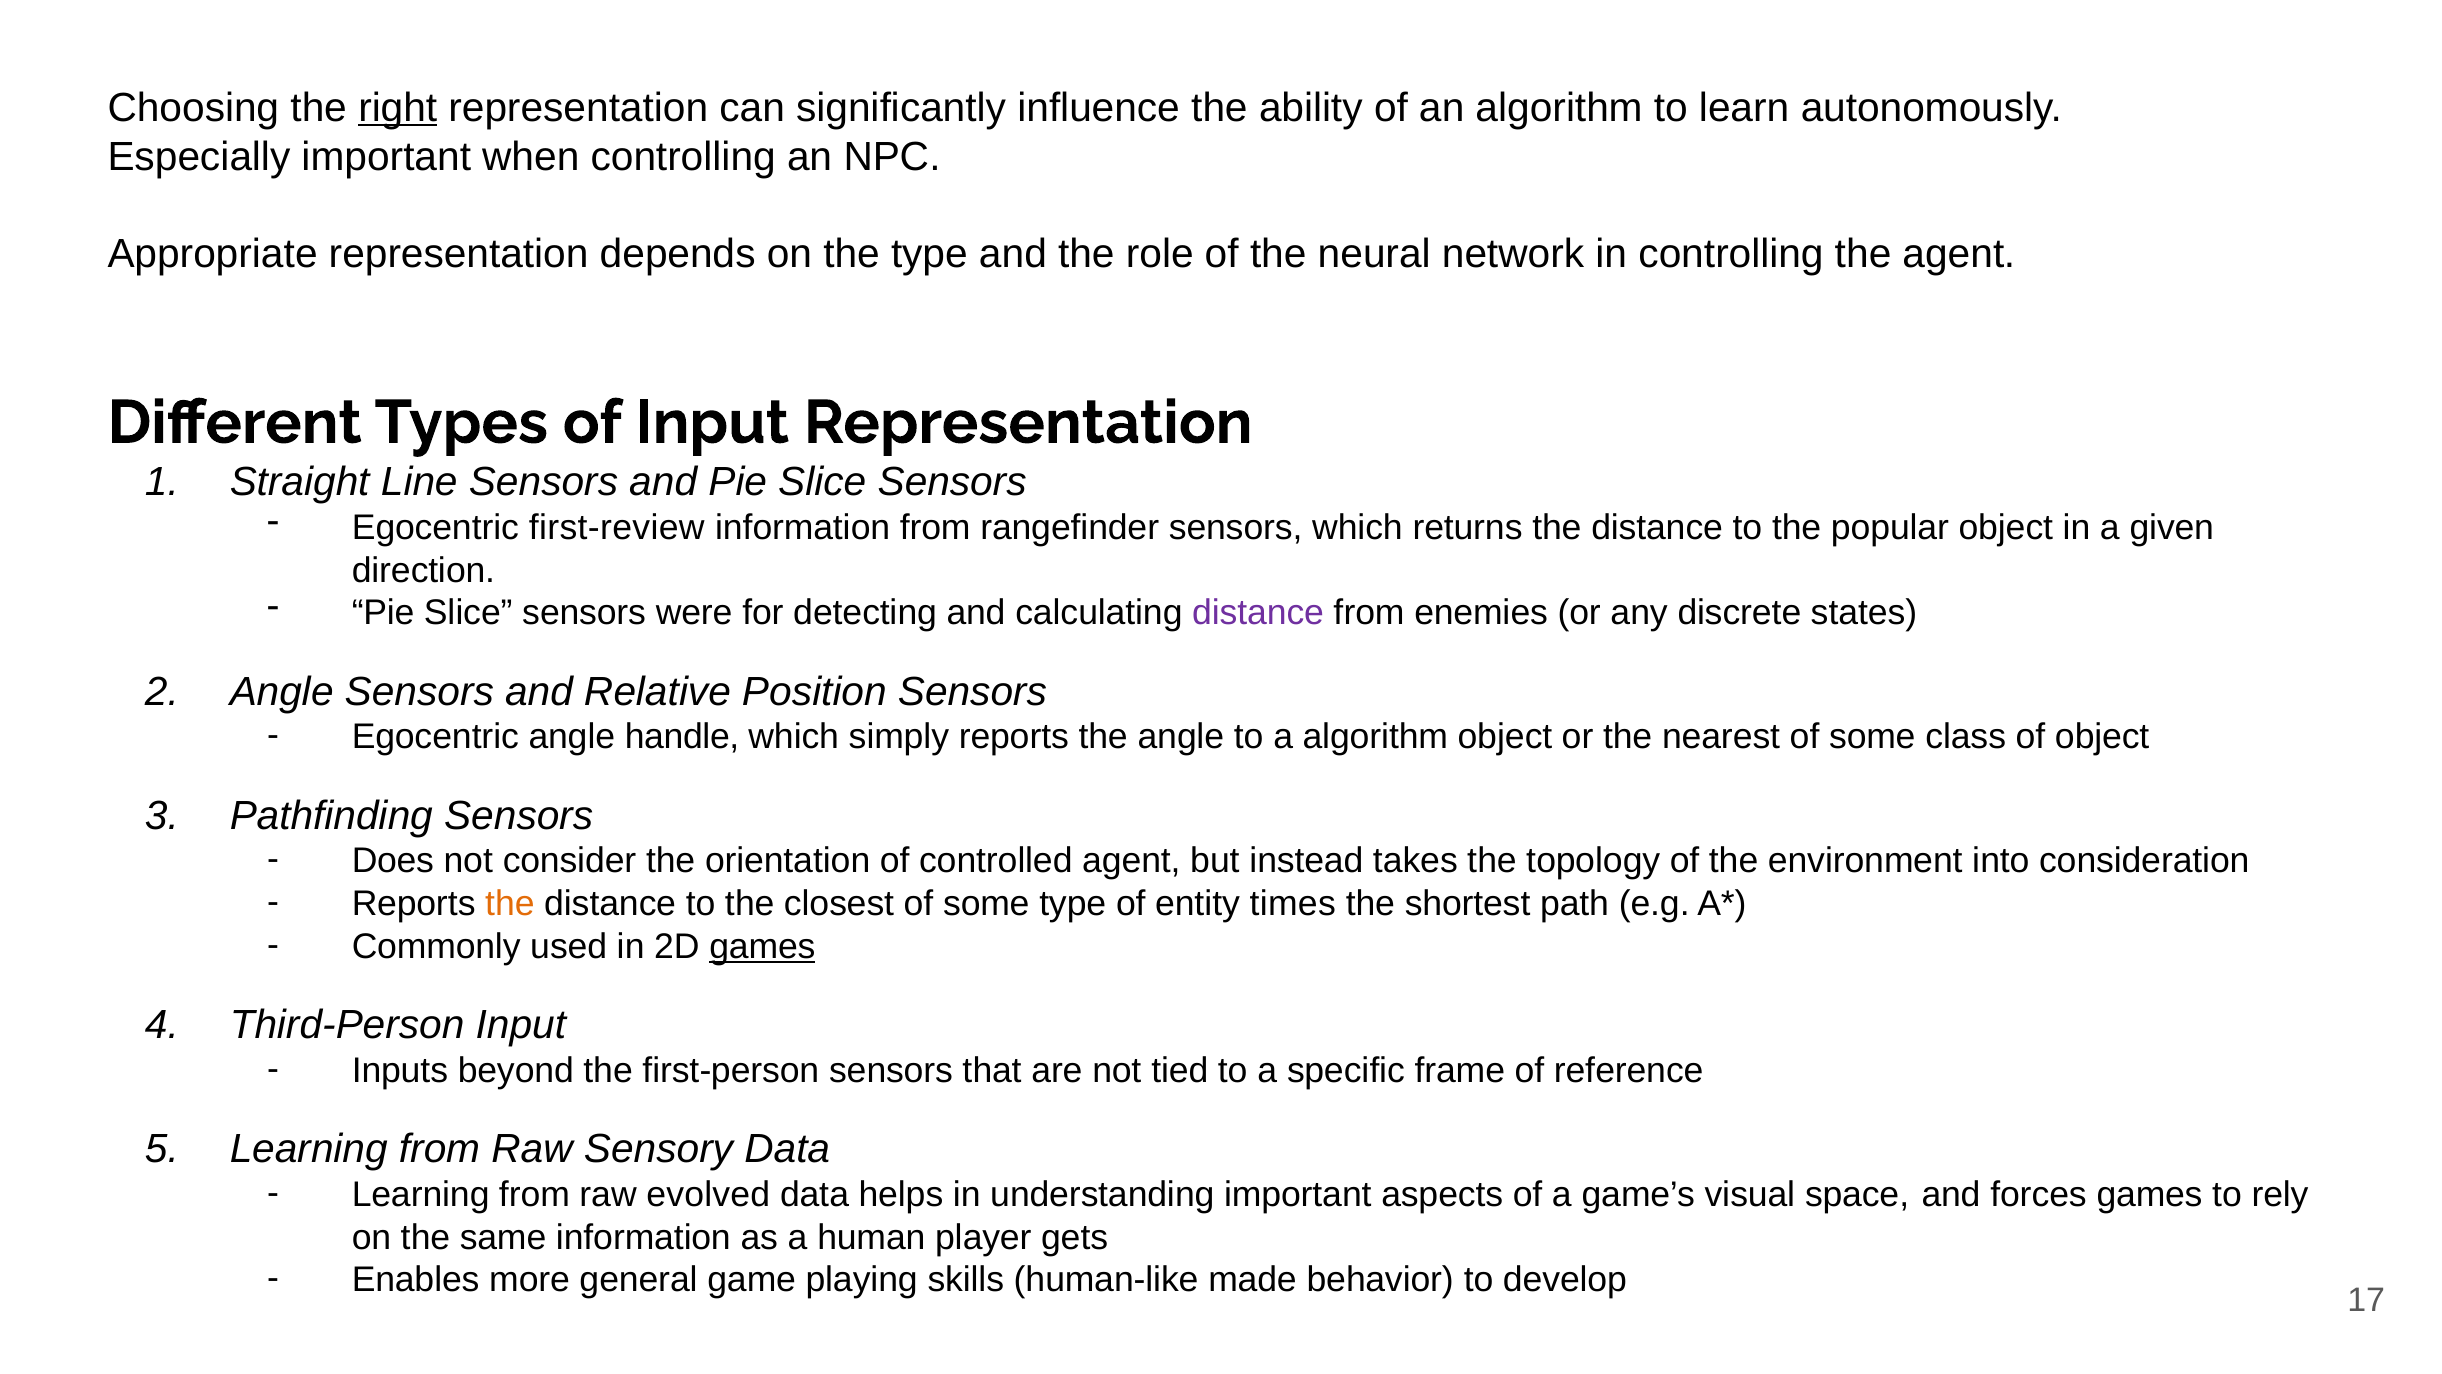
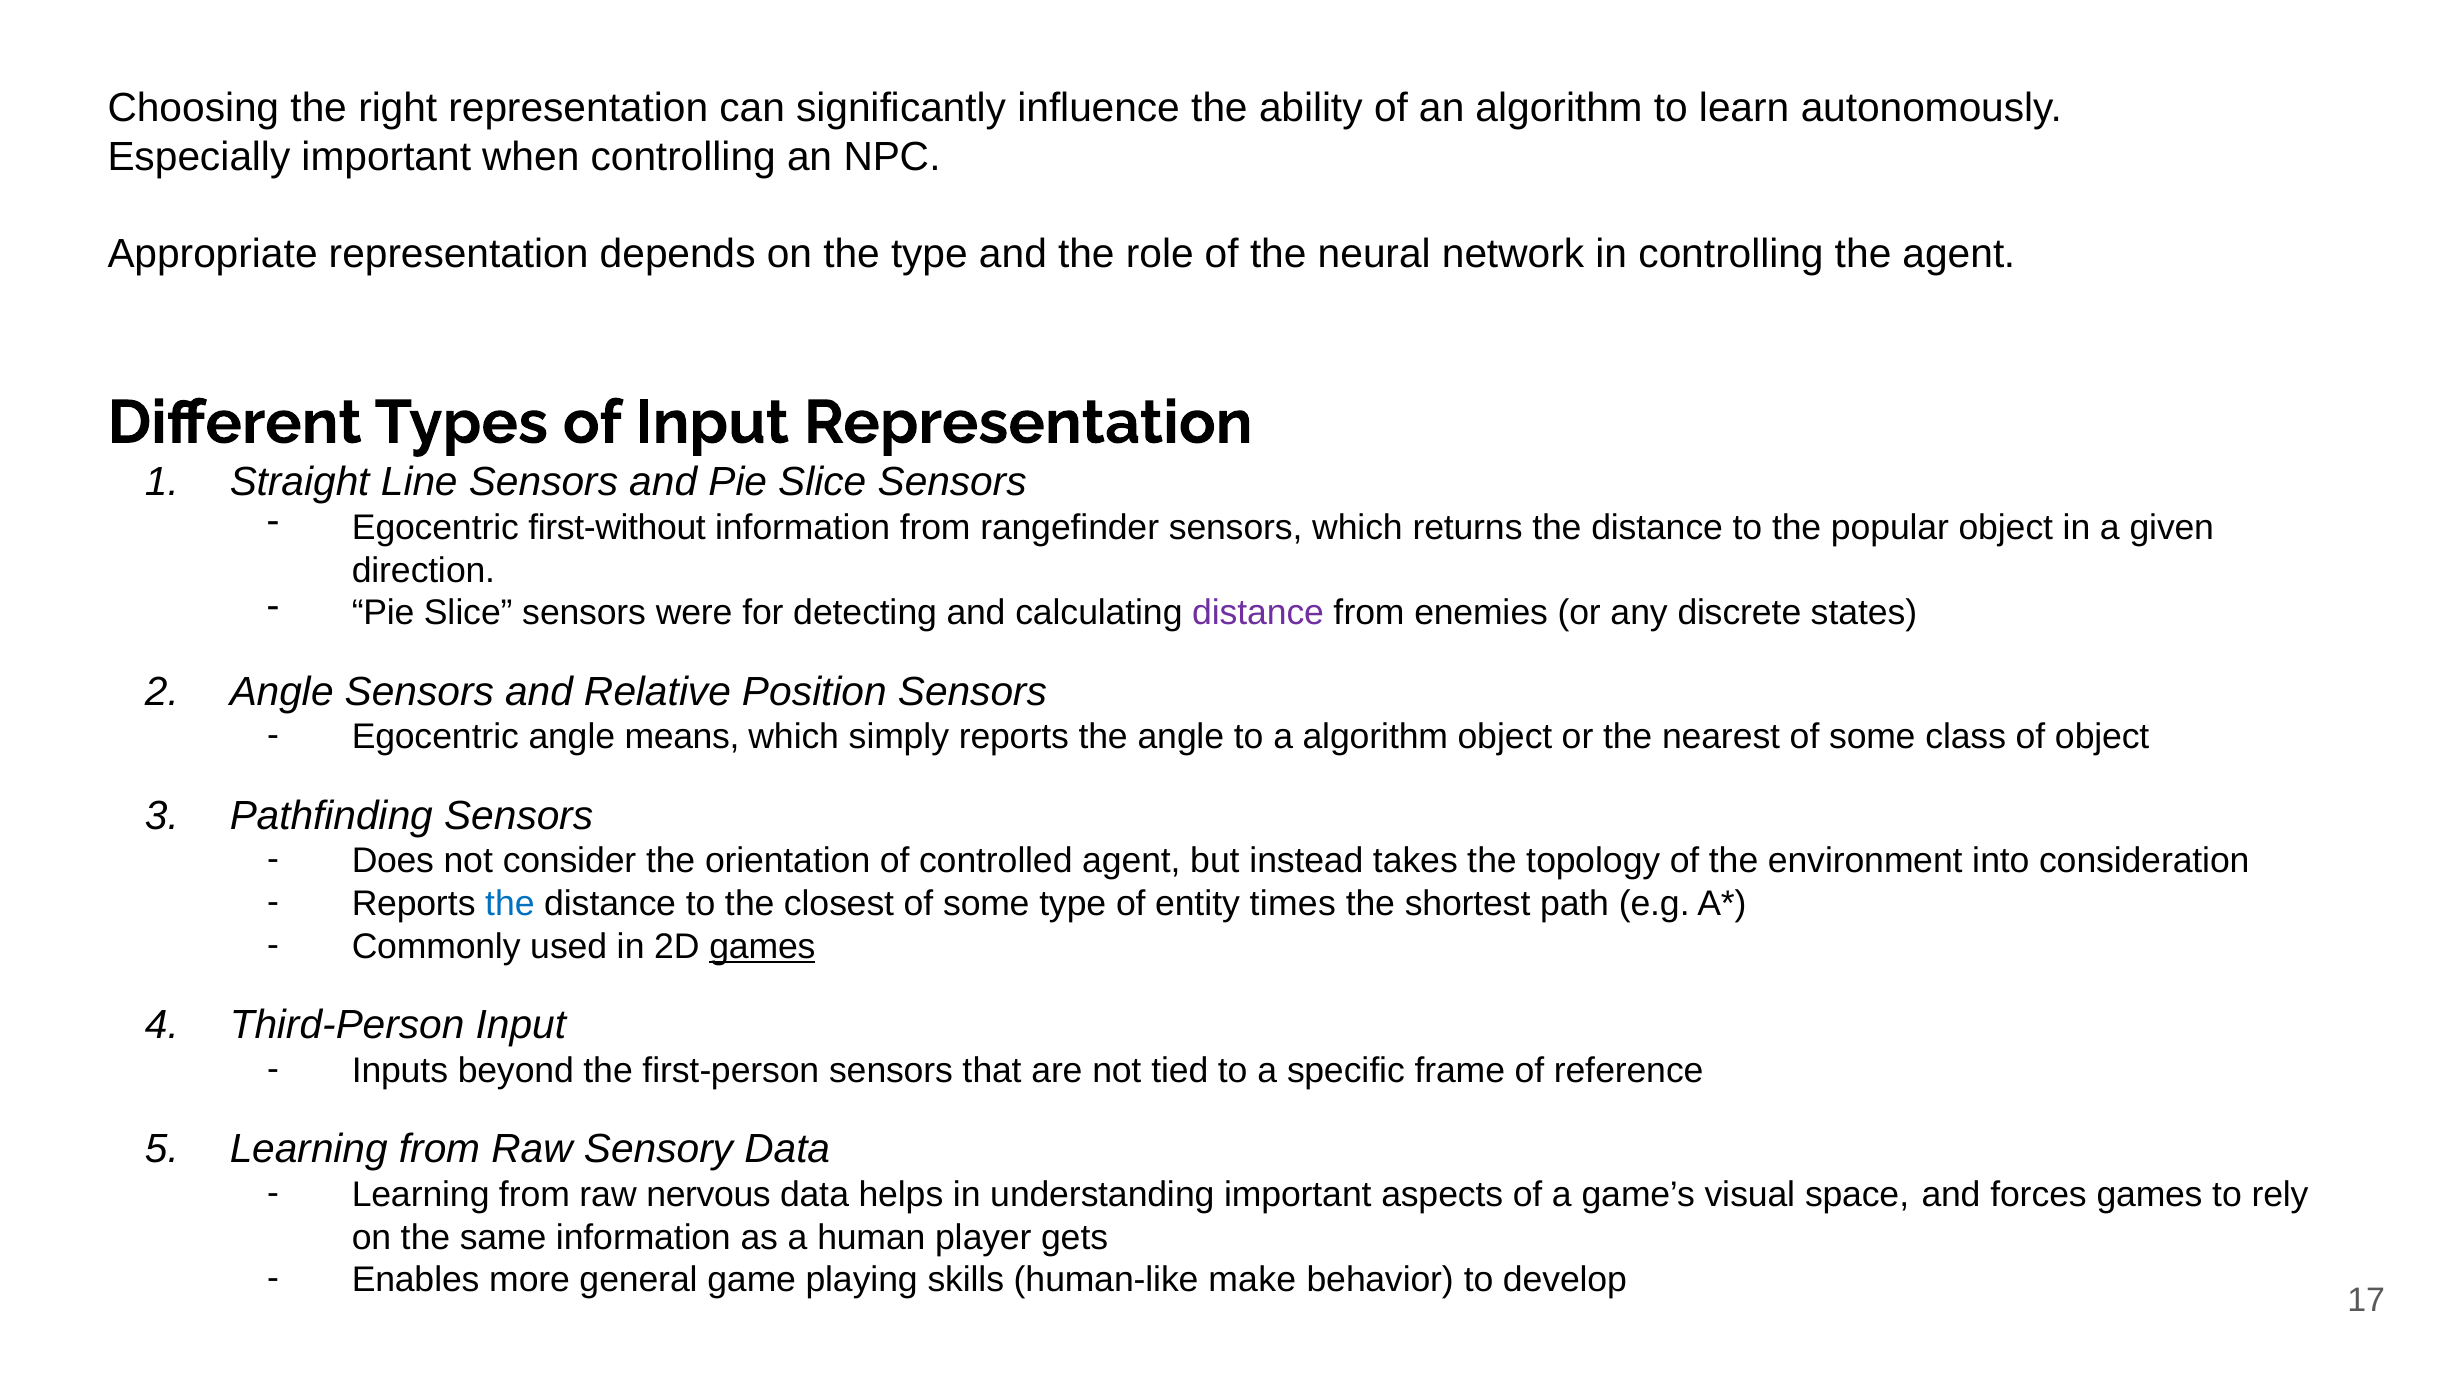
right underline: present -> none (398, 108)
first-review: first-review -> first-without (617, 528)
handle: handle -> means (682, 737)
the colour: orange -> blue (510, 904)
evolved: evolved -> nervous (709, 1194)
made: made -> make (1252, 1280)
